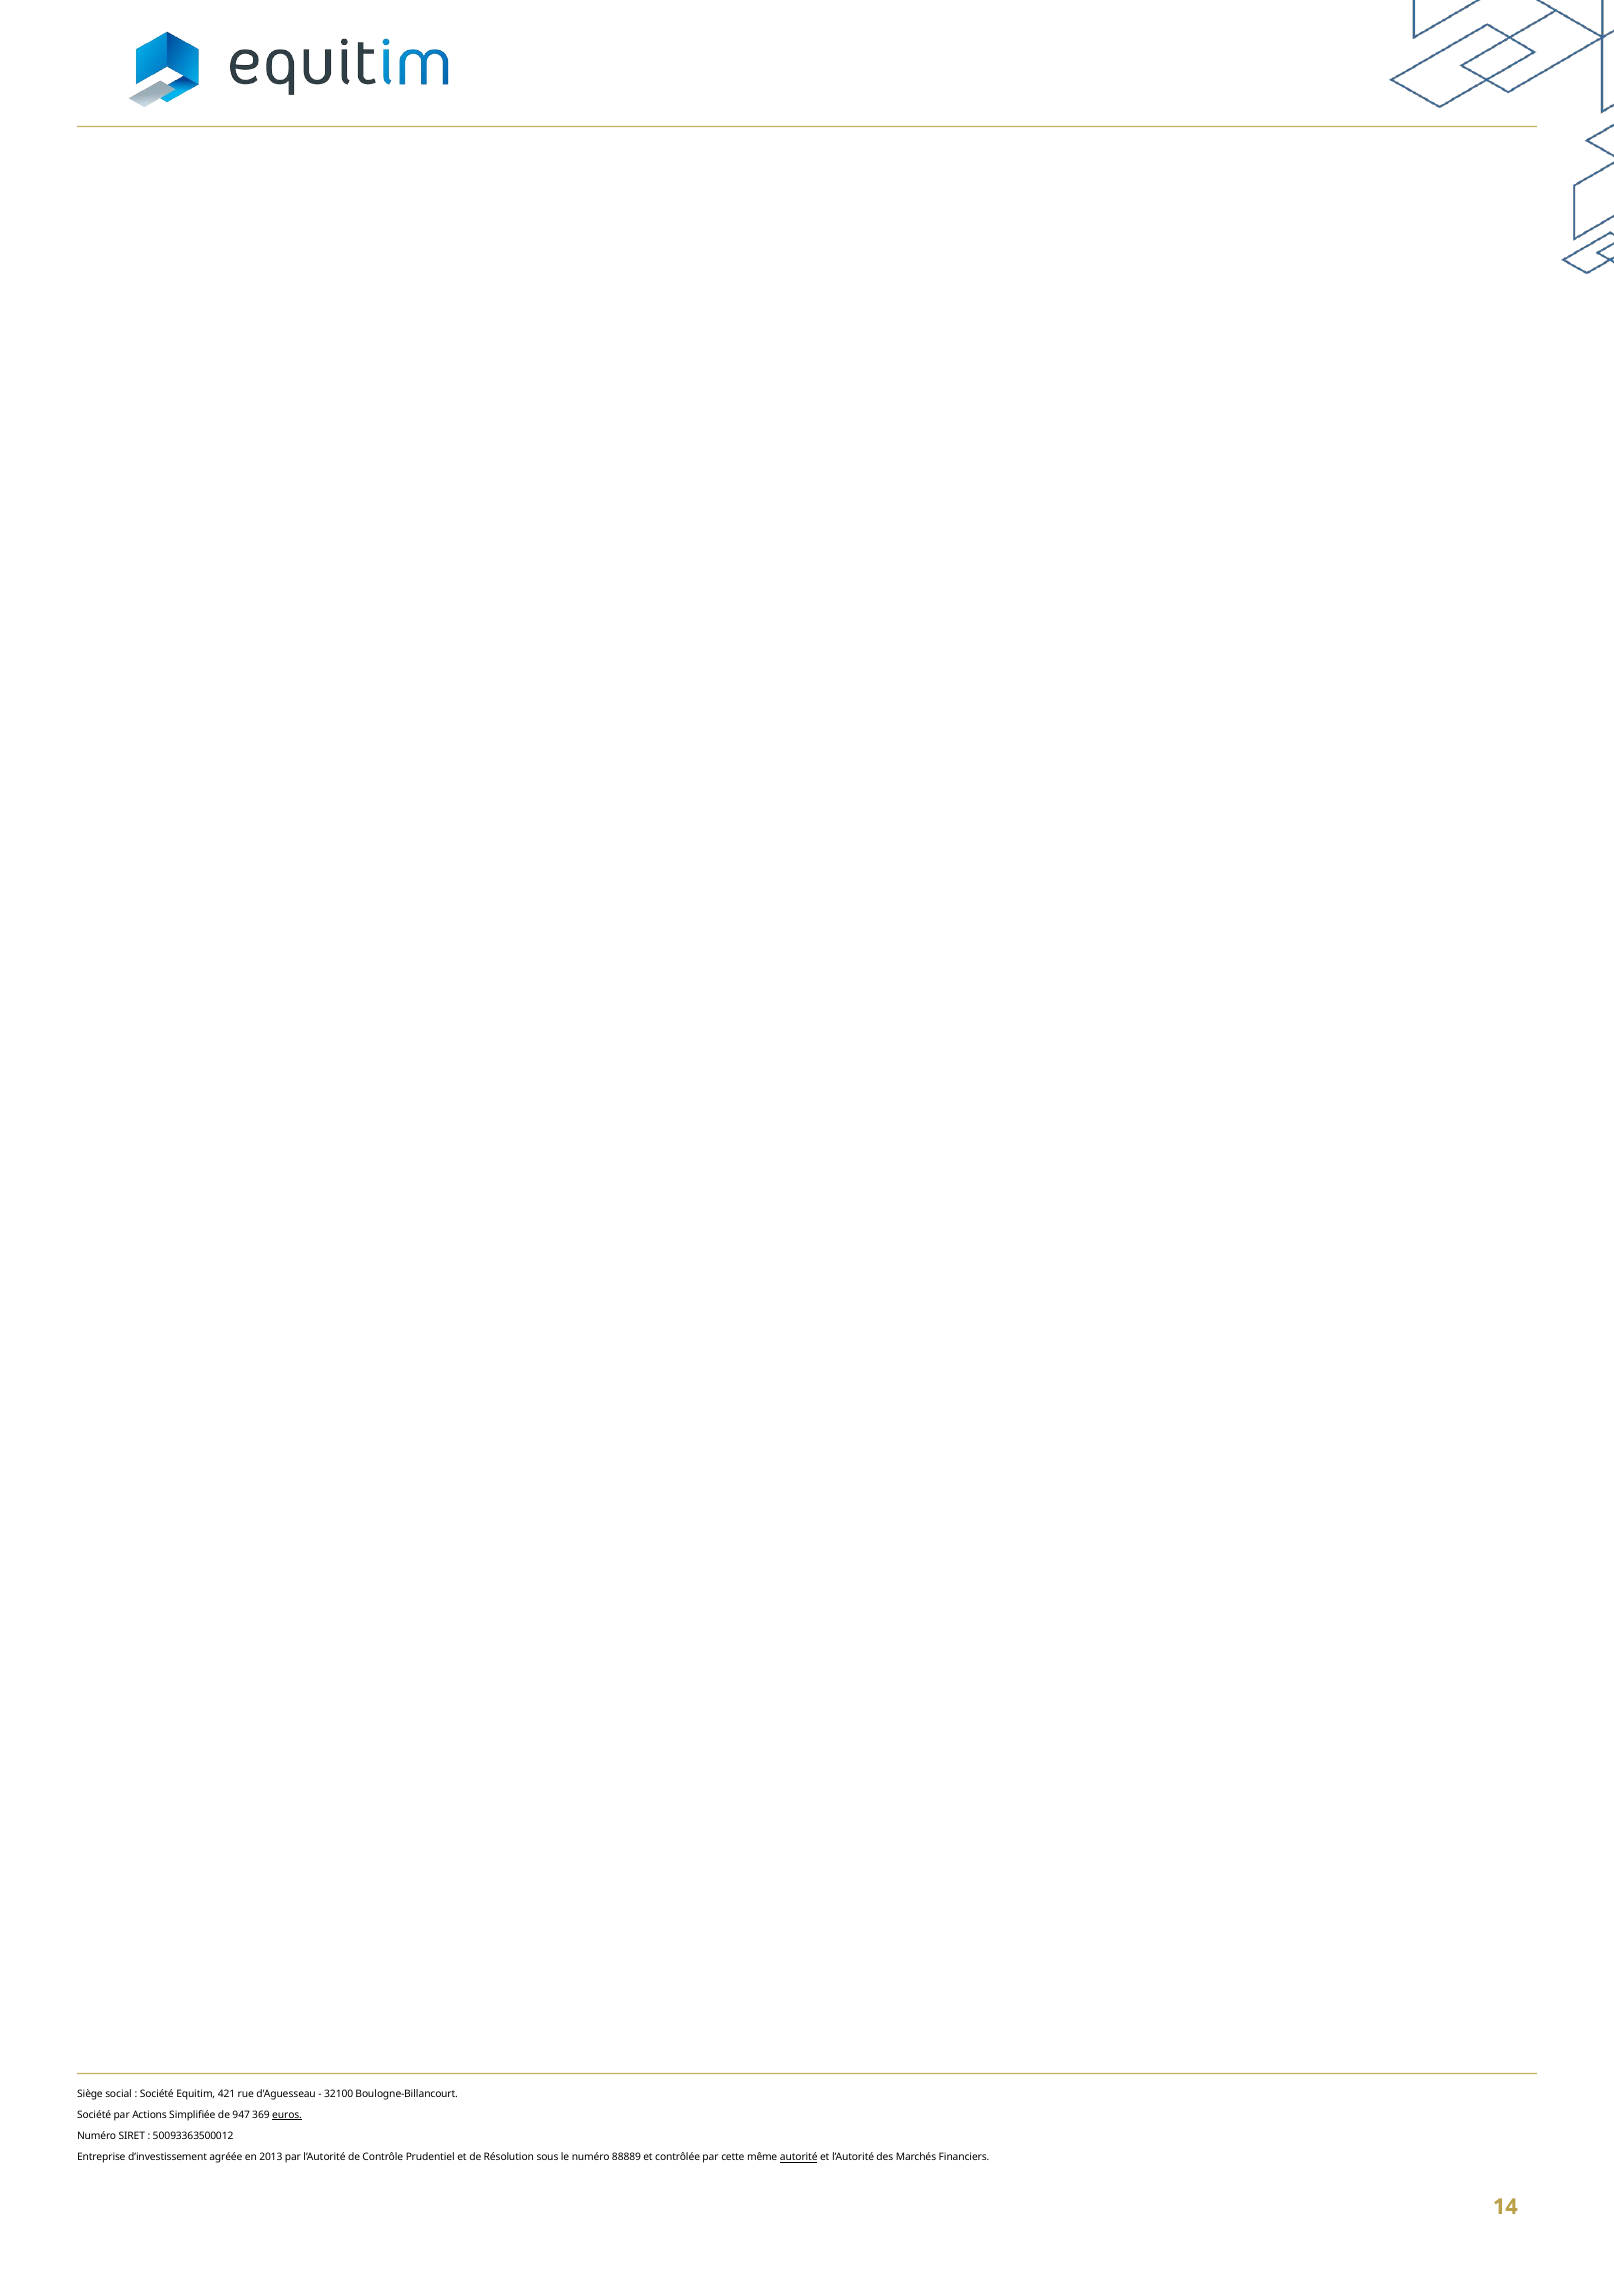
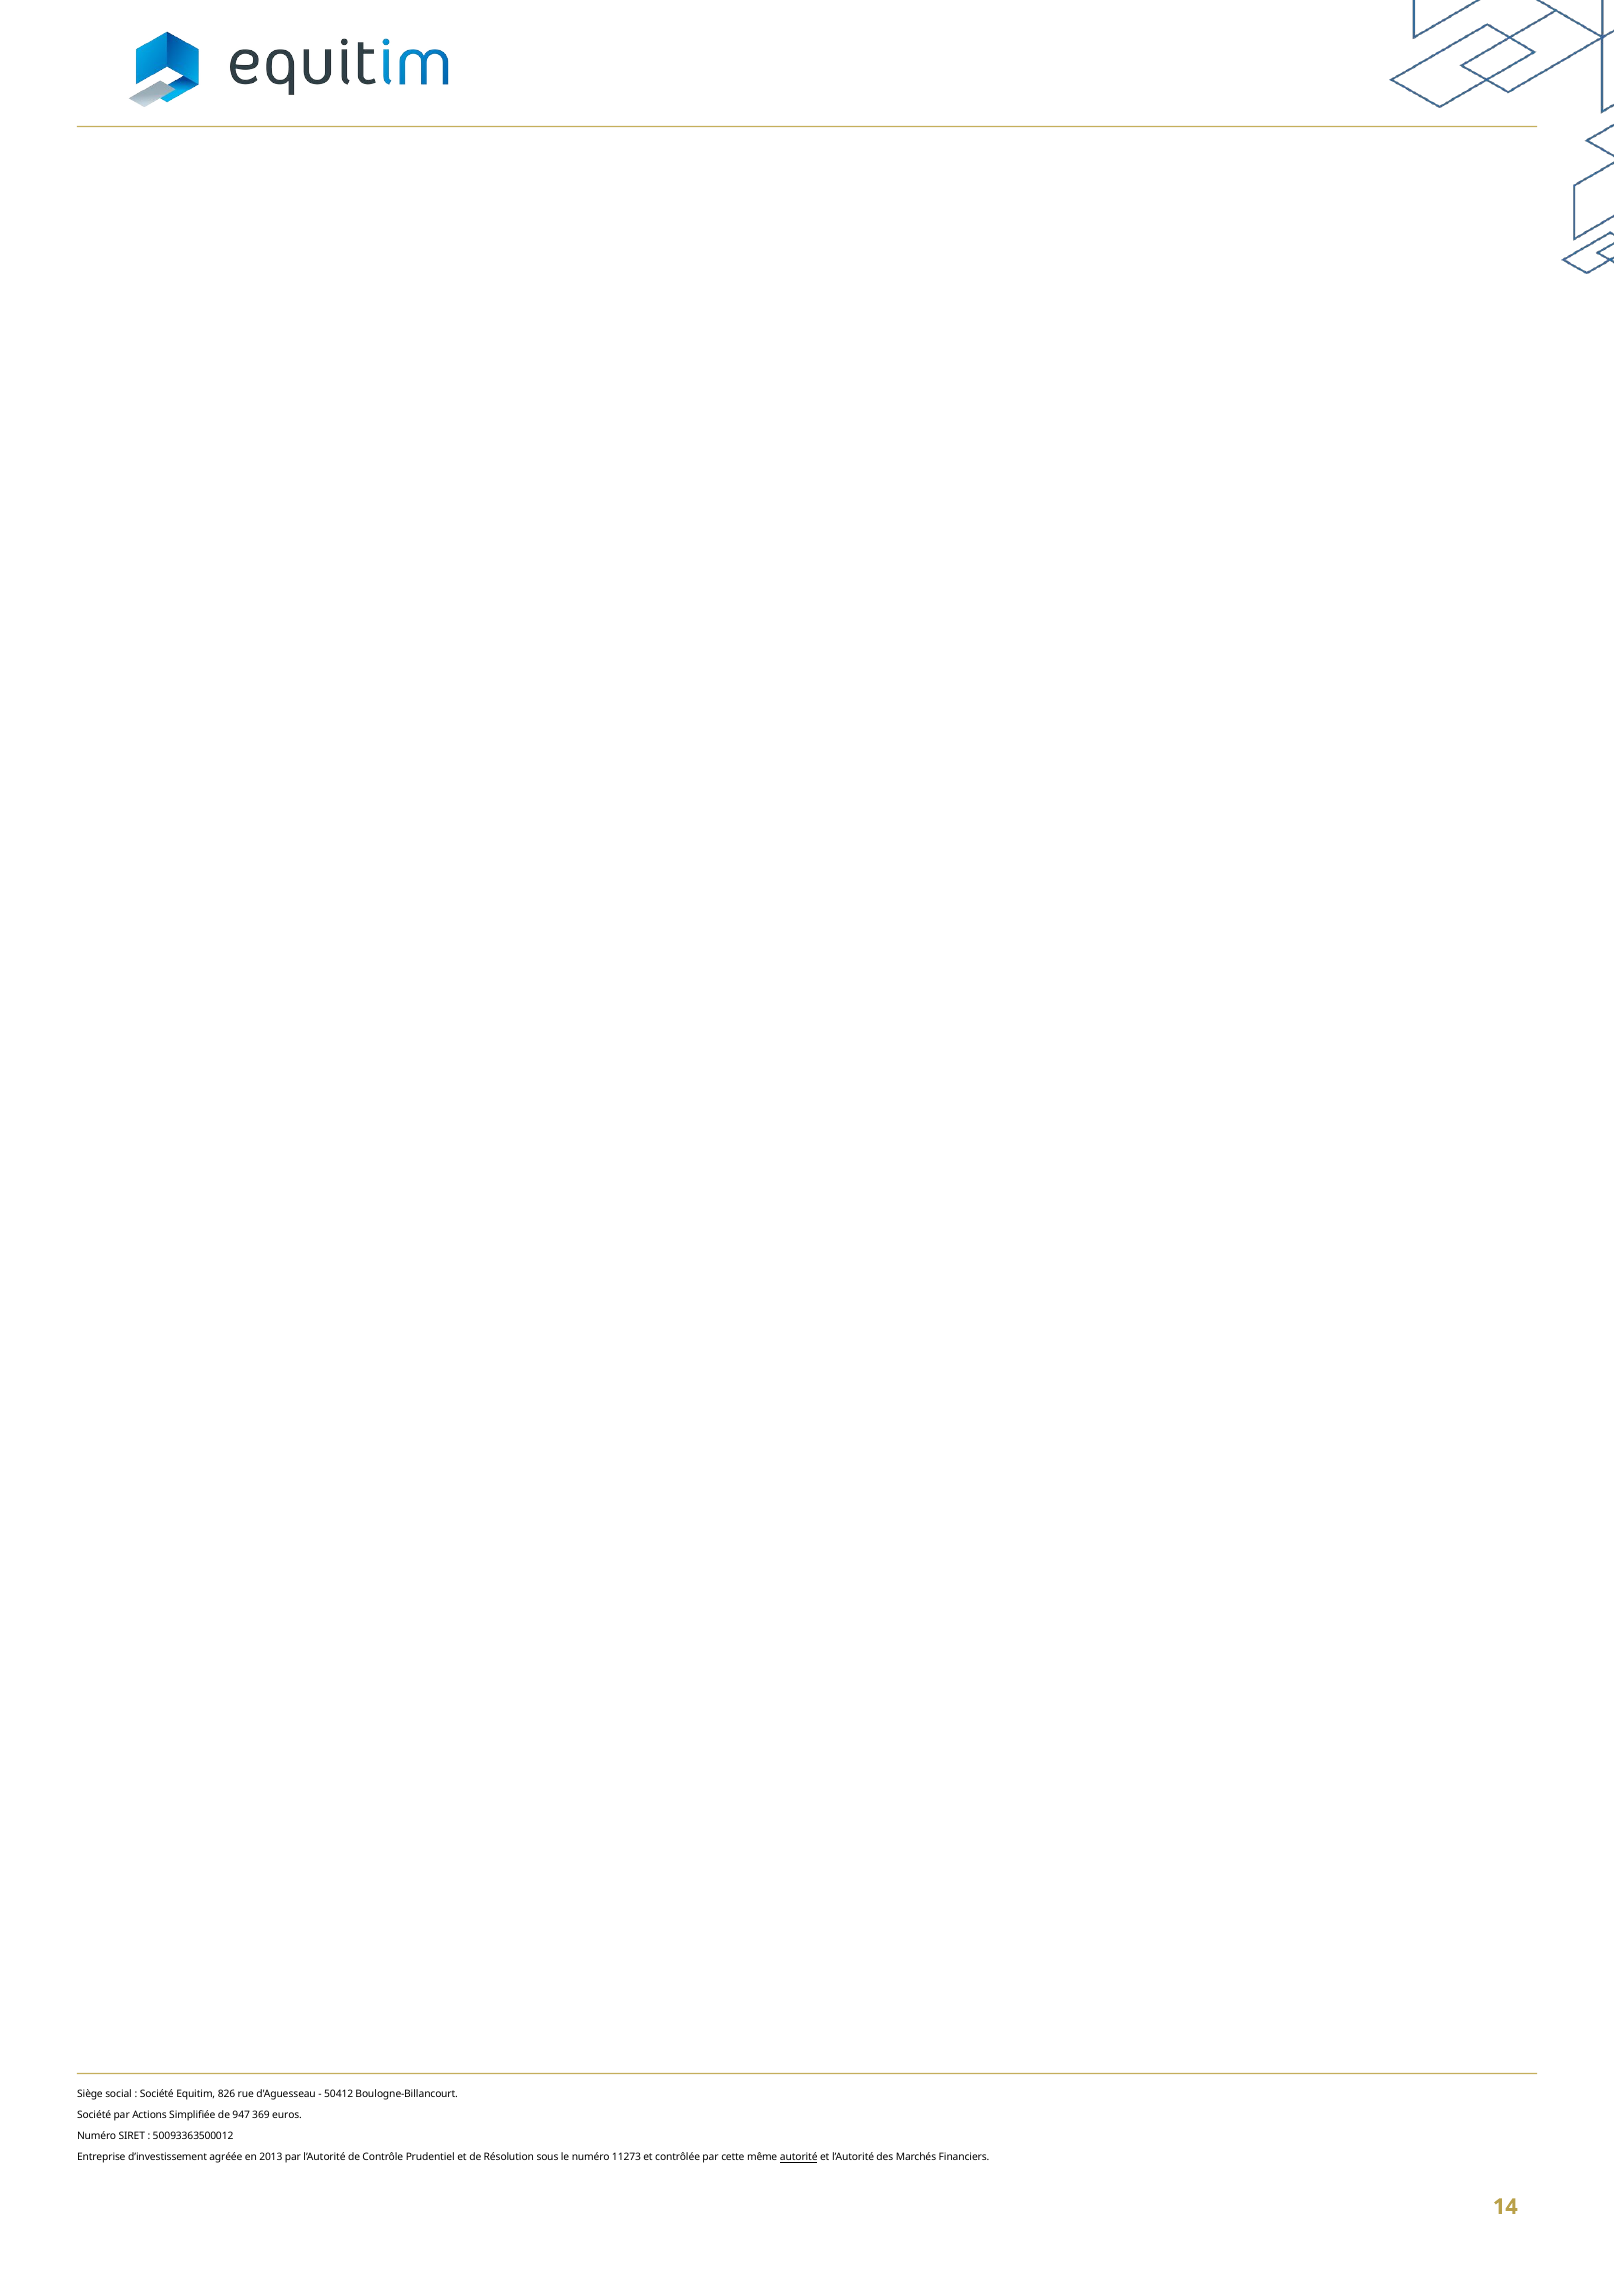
421: 421 -> 826 (227, 2094)
32100: 32100 -> 50412 (339, 2094)
euros underline: present -> none (287, 2115)
88889: 88889 -> 11273 (627, 2157)
